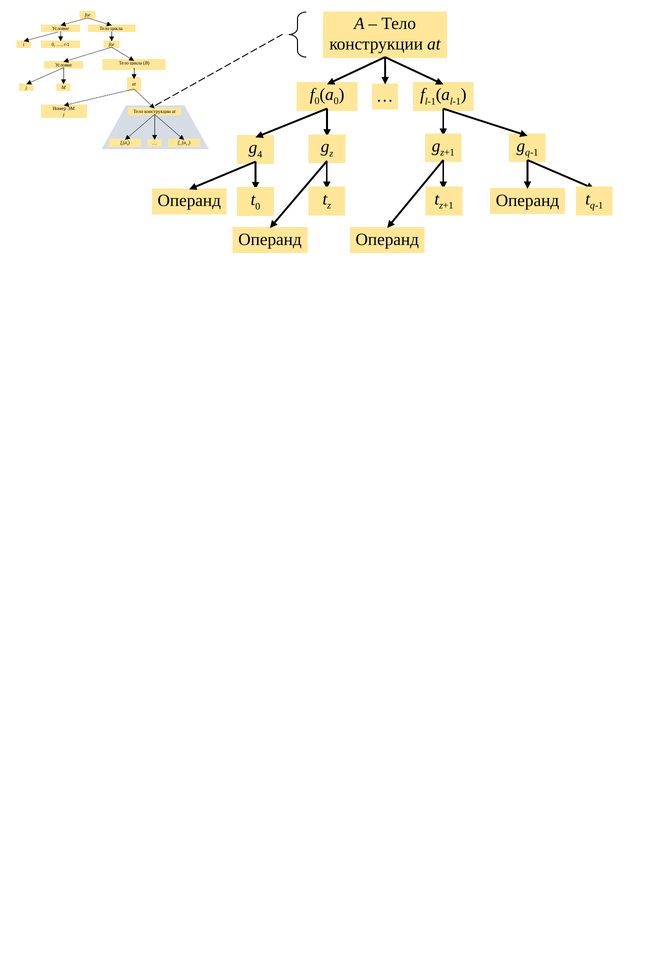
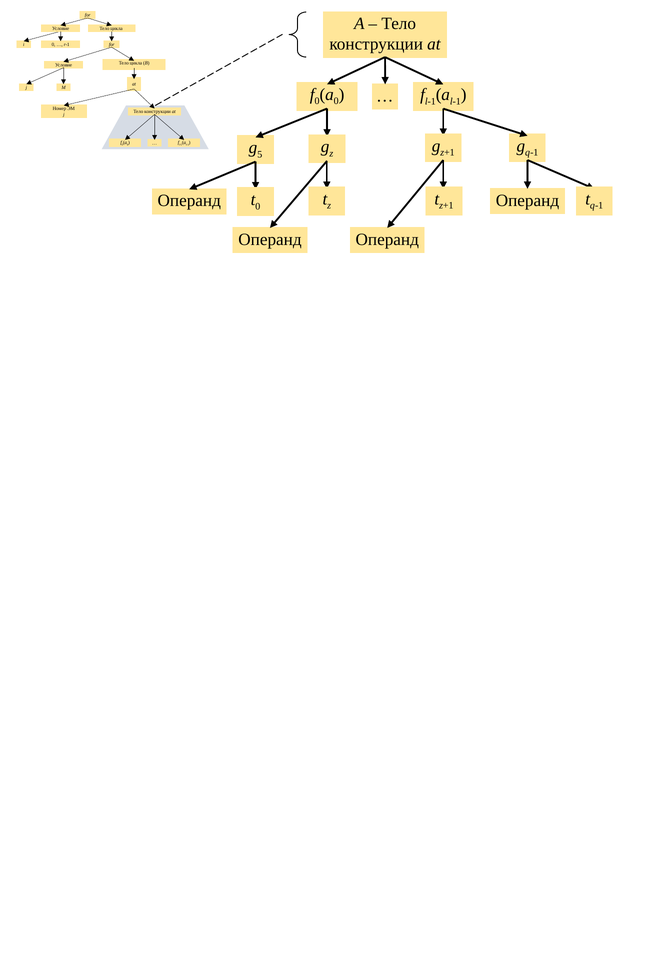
4: 4 -> 5 (260, 154)
